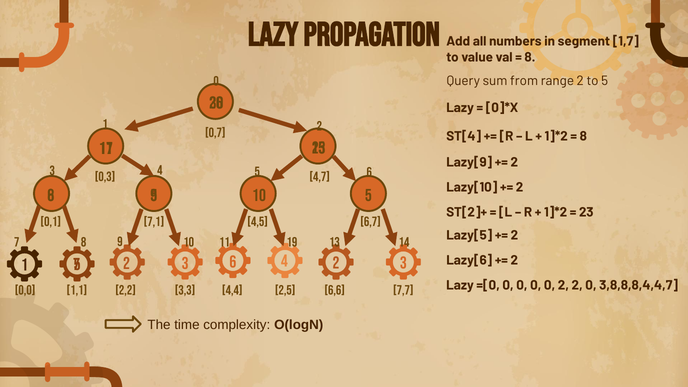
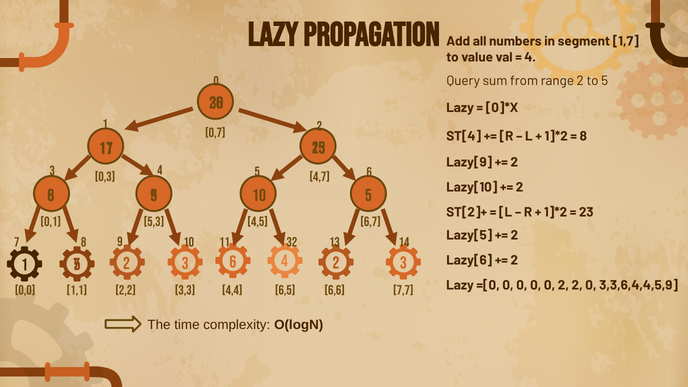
8: 8 -> 4 (530, 58)
7,1: 7,1 -> 5,3 (154, 222)
19: 19 -> 32 (292, 242)
3,8,8,8,4,4,7: 3,8,8,8,4,4,7 -> 3,3,6,4,4,5,9 (639, 286)
2,5: 2,5 -> 6,5 (285, 290)
